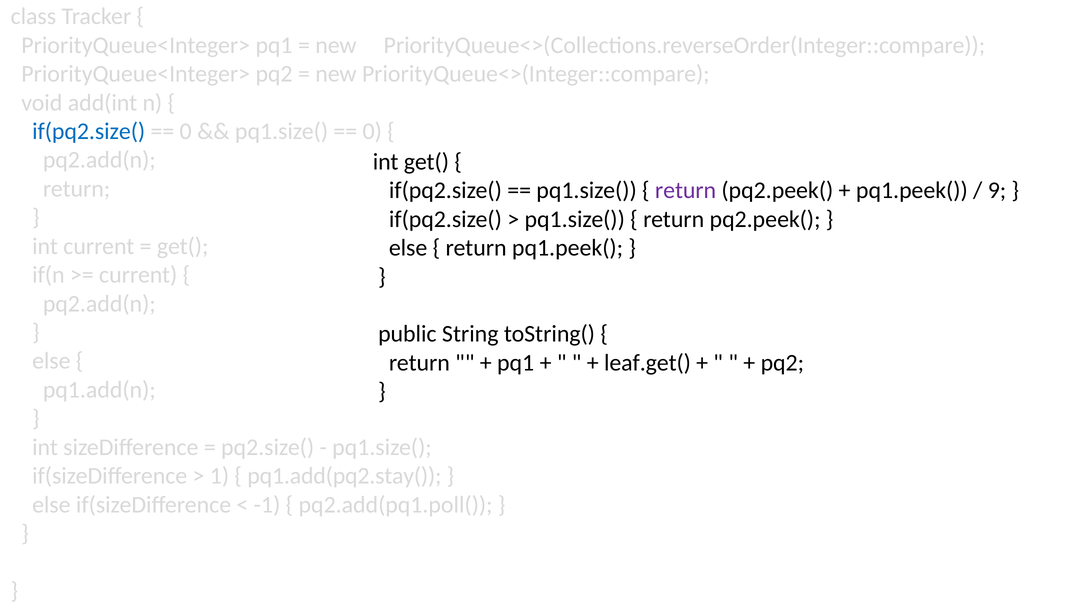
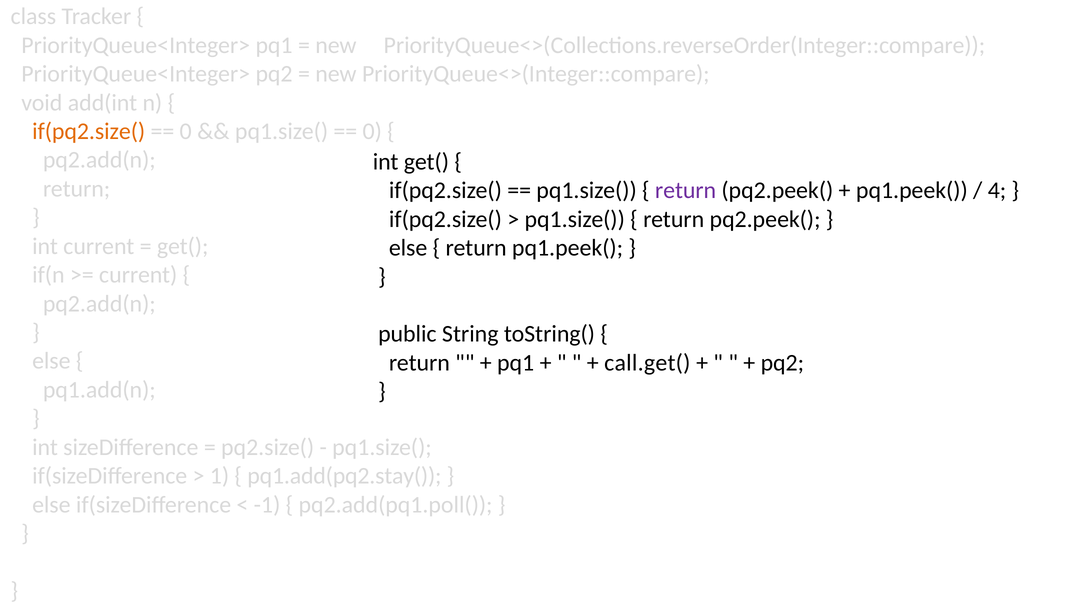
if(pq2.size( colour: blue -> orange (89, 131)
9: 9 -> 4 (997, 190)
leaf.get(: leaf.get( -> call.get( (647, 363)
